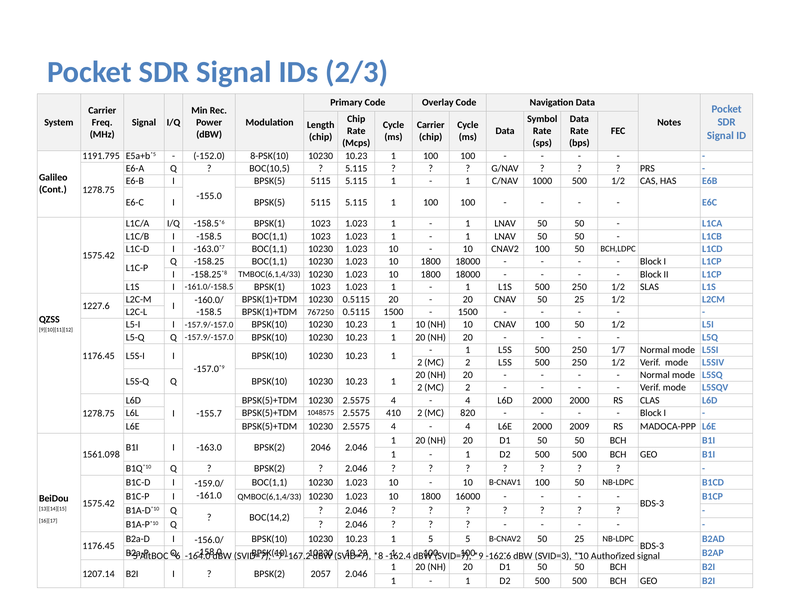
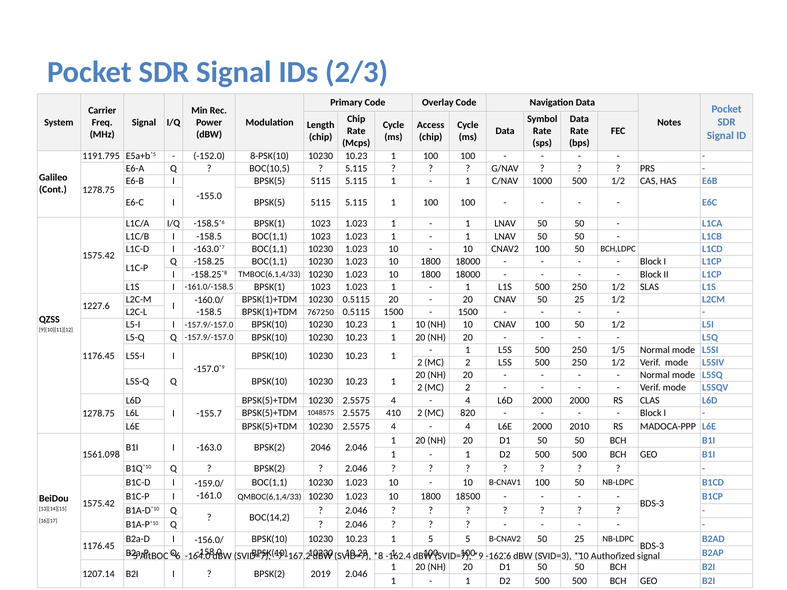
Carrier: Carrier -> Access (431, 125)
1/7: 1/7 -> 1/5 (618, 350)
2009: 2009 -> 2010 (579, 426)
16000: 16000 -> 18500 (468, 497)
2057: 2057 -> 2019 (321, 574)
